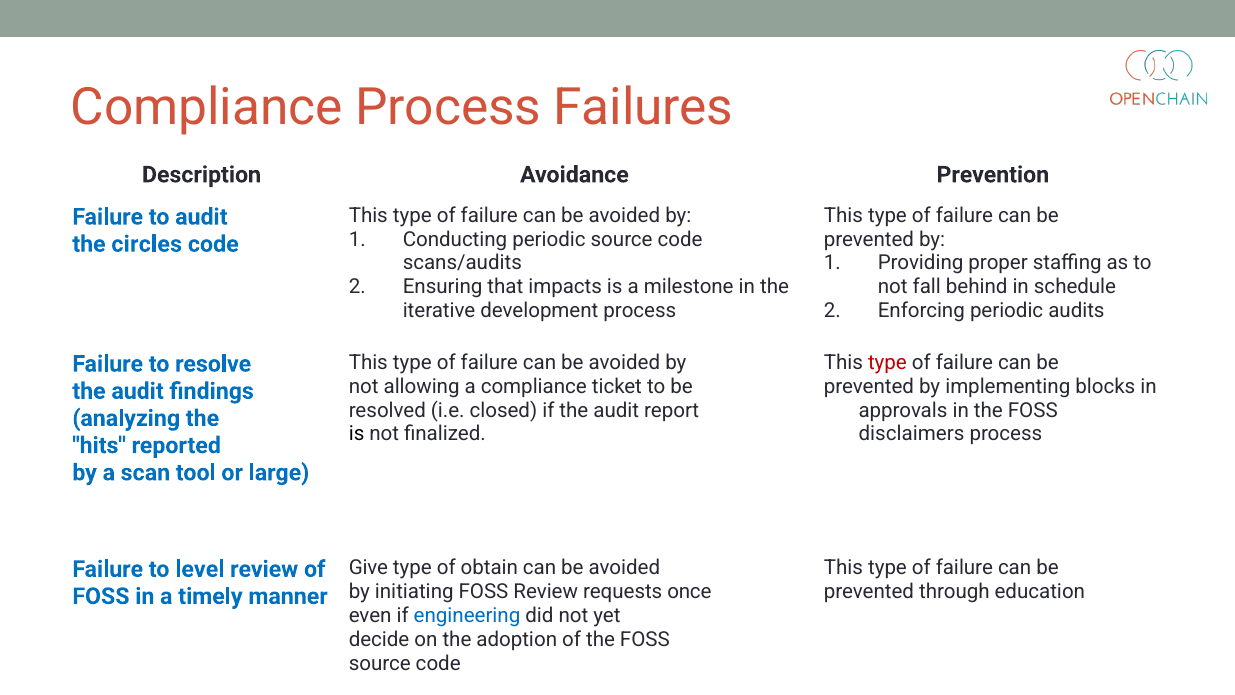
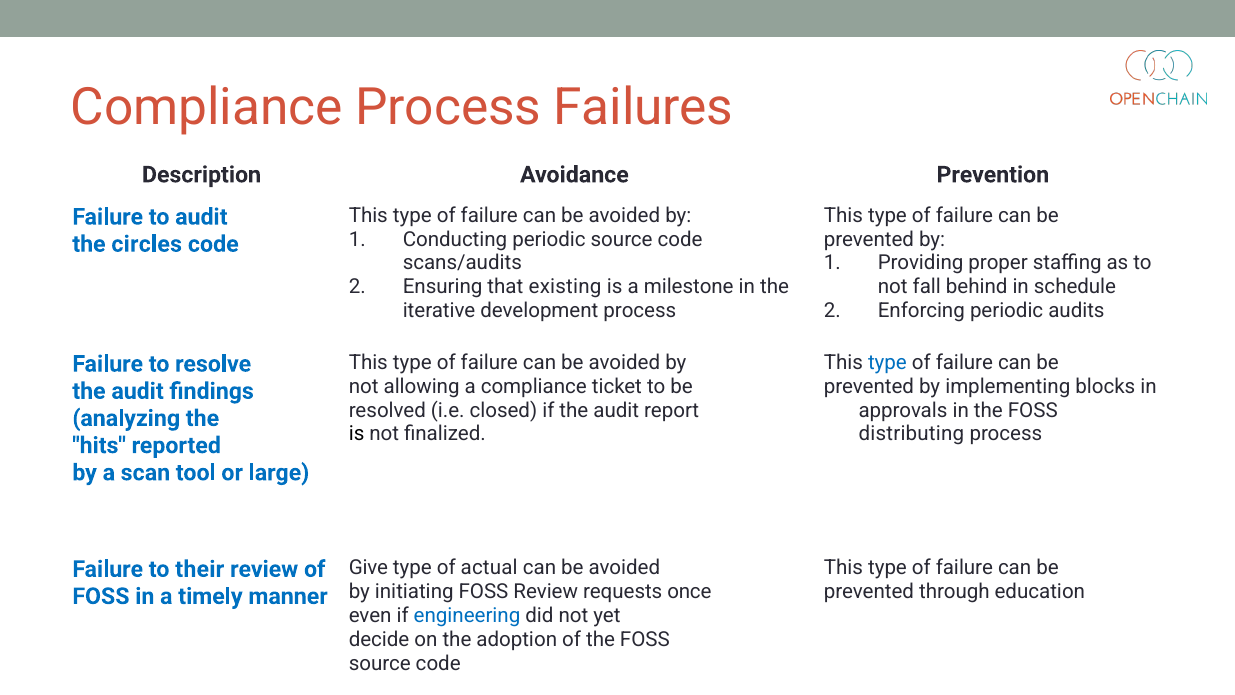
impacts: impacts -> existing (565, 287)
type colour: red -> blue (887, 362)
disclaimers: disclaimers -> distributing (911, 434)
obtain: obtain -> actual (489, 567)
level: level -> their (200, 569)
